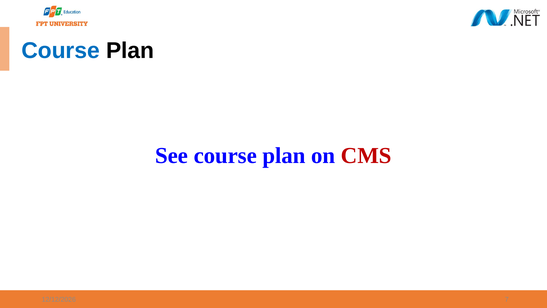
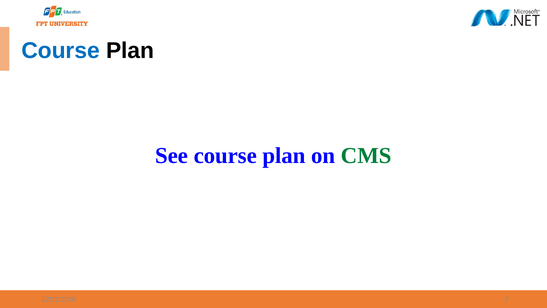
CMS colour: red -> green (366, 156)
